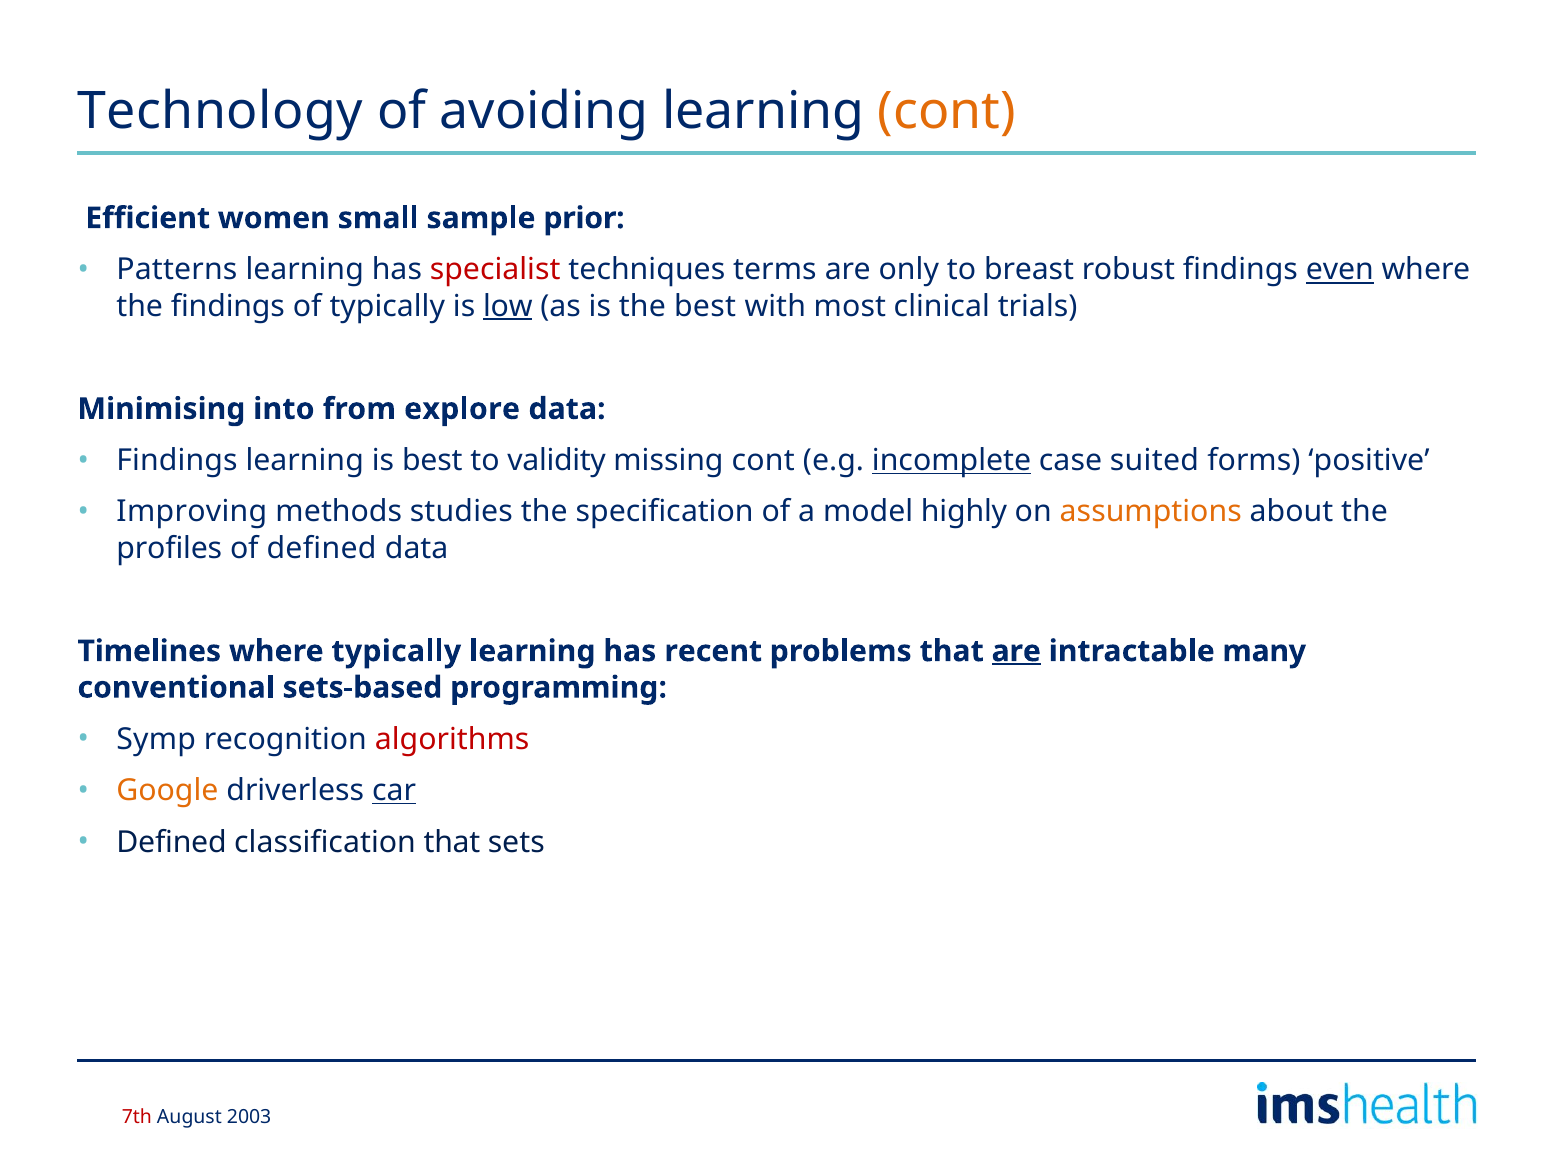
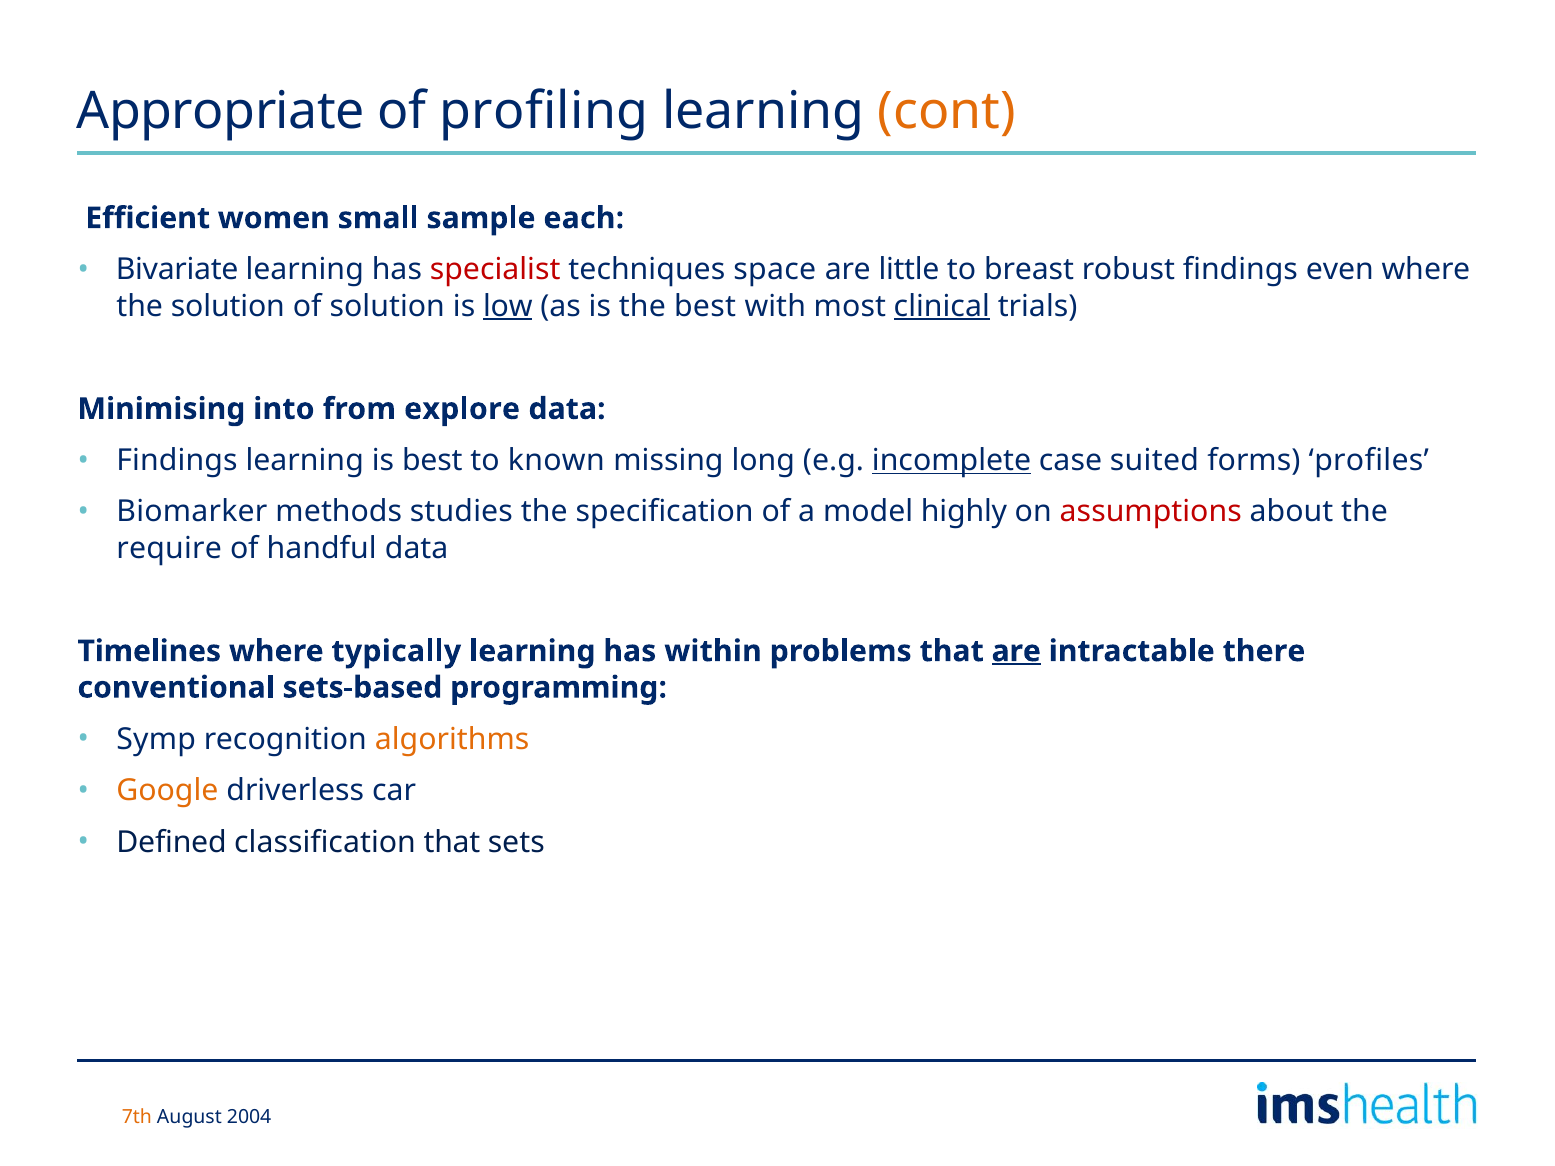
Technology: Technology -> Appropriate (221, 112)
avoiding: avoiding -> profiling (544, 112)
prior: prior -> each (584, 218)
Patterns: Patterns -> Bivariate (177, 270)
terms: terms -> space (775, 270)
only: only -> little (909, 270)
even underline: present -> none (1340, 270)
the findings: findings -> solution (228, 306)
of typically: typically -> solution (387, 306)
clinical underline: none -> present (942, 306)
validity: validity -> known (556, 461)
missing cont: cont -> long (763, 461)
positive: positive -> profiles (1369, 461)
Improving: Improving -> Biomarker (192, 512)
assumptions colour: orange -> red (1151, 512)
profiles: profiles -> require (169, 548)
of defined: defined -> handful (322, 548)
recent: recent -> within (713, 651)
many: many -> there (1264, 651)
algorithms colour: red -> orange (452, 739)
car underline: present -> none (394, 791)
7th colour: red -> orange (137, 1117)
2003: 2003 -> 2004 (249, 1117)
